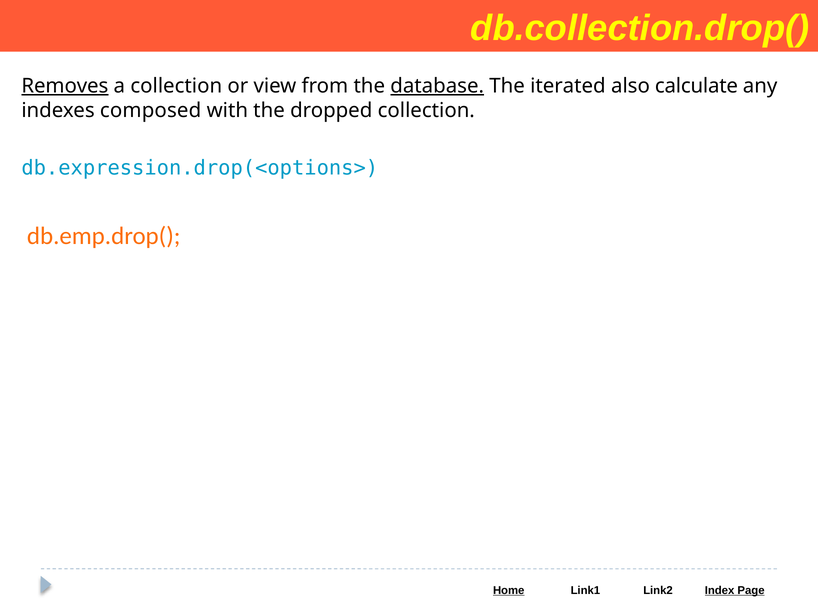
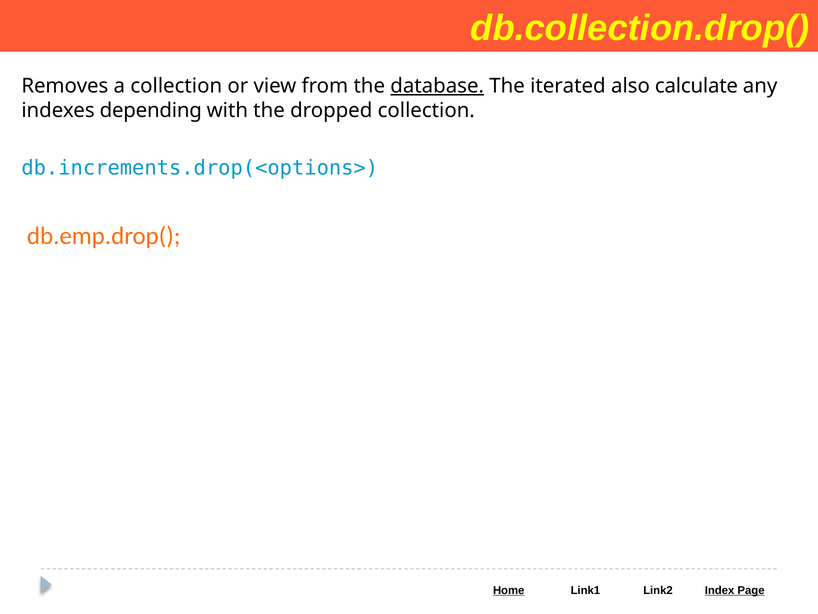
Removes underline: present -> none (65, 86)
composed: composed -> depending (151, 110)
db.expression.drop(<options>: db.expression.drop(<options> -> db.increments.drop(<options> (200, 168)
